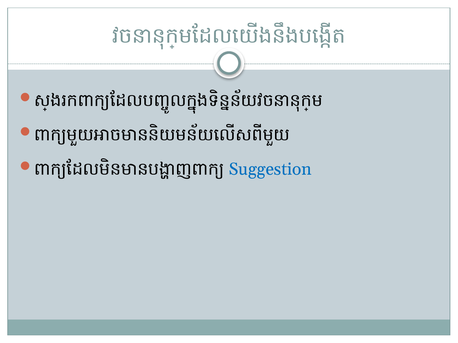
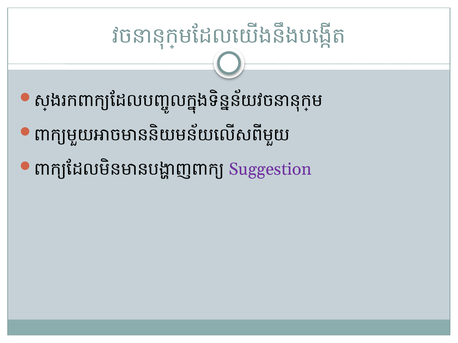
Suggestion colour: blue -> purple (270, 169)
